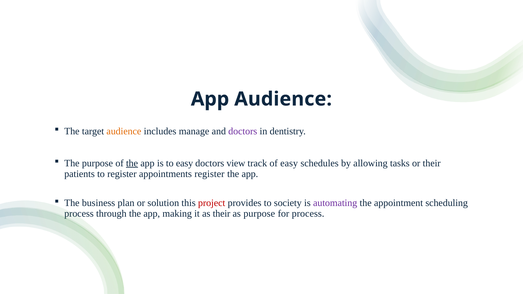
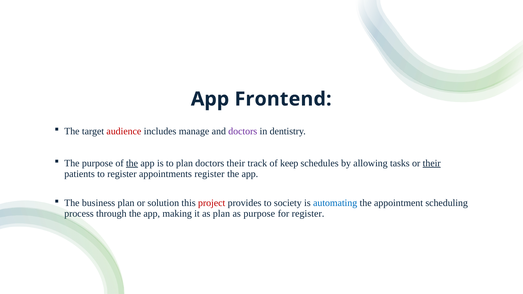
App Audience: Audience -> Frontend (283, 99)
audience colour: orange -> red (124, 131)
to easy: easy -> plan (184, 163)
doctors view: view -> their (236, 163)
of easy: easy -> keep (289, 163)
their underline: none -> present (432, 163)
automating colour: purple -> blue (335, 203)
as their: their -> plan (221, 214)
for process: process -> register (308, 214)
